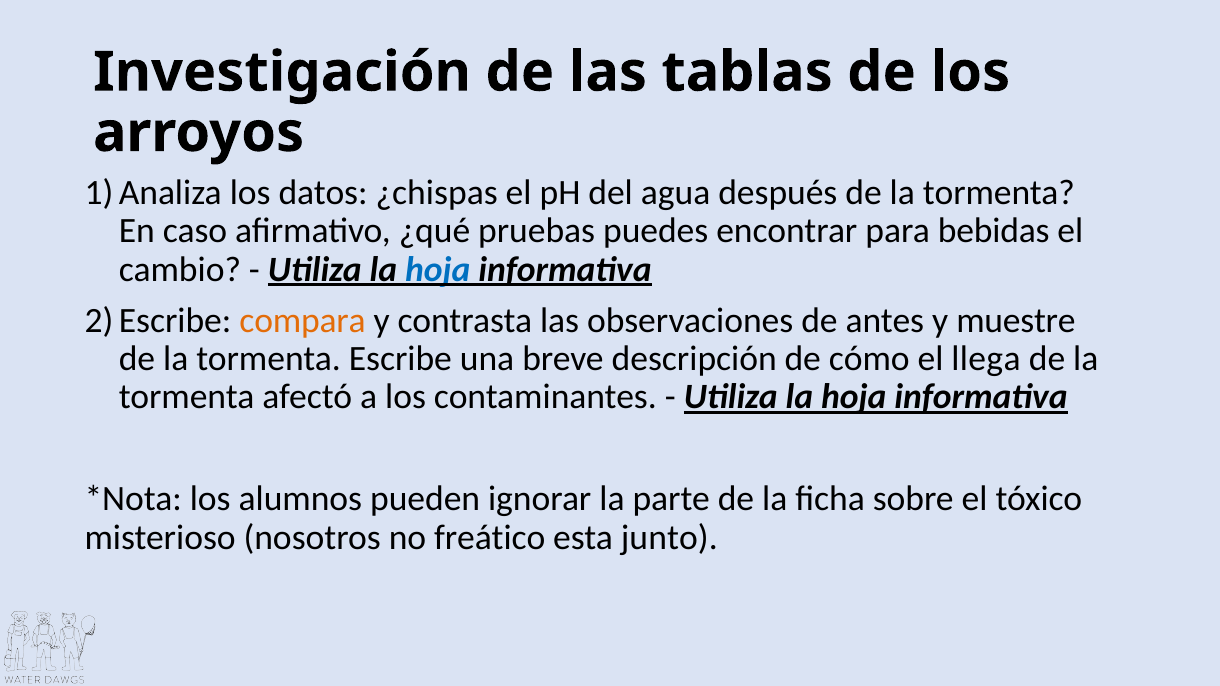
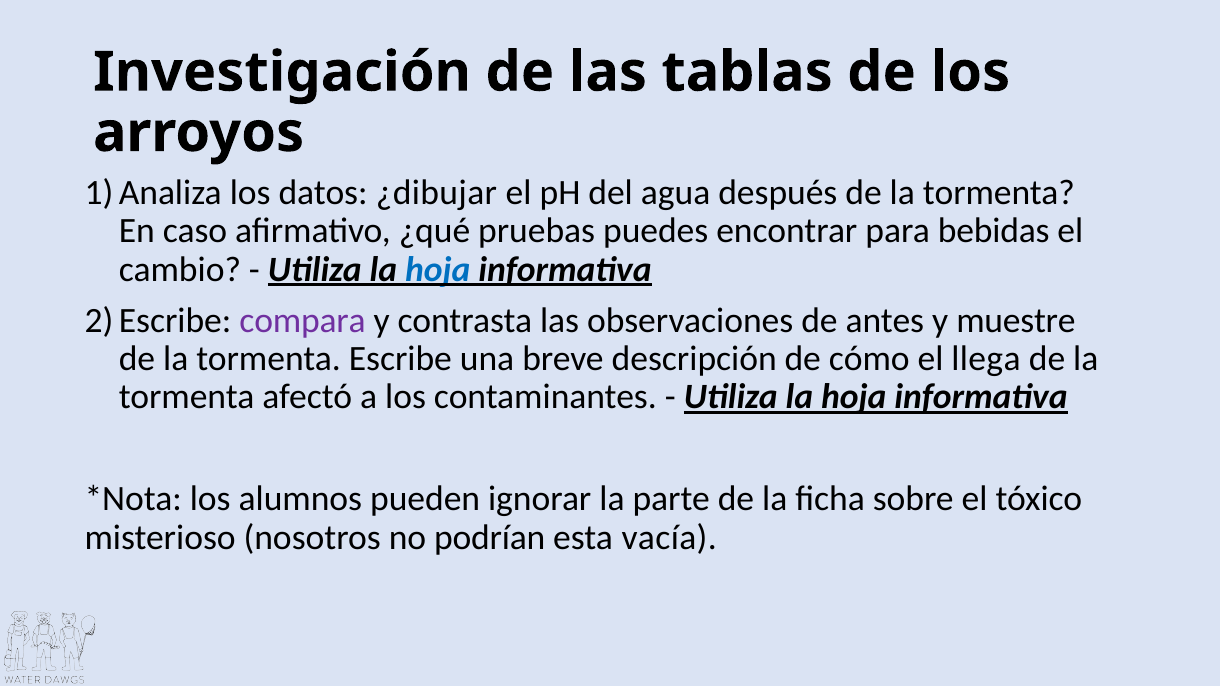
¿chispas: ¿chispas -> ¿dibujar (437, 193)
compara colour: orange -> purple (303, 320)
freático: freático -> podrían (490, 538)
junto: junto -> vacía (669, 538)
